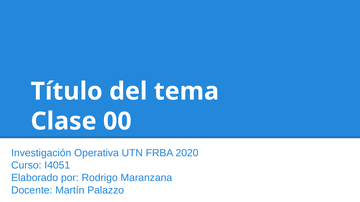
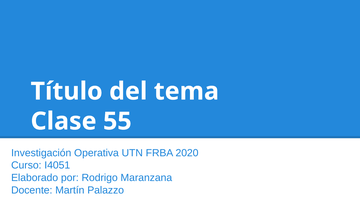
00: 00 -> 55 (117, 122)
